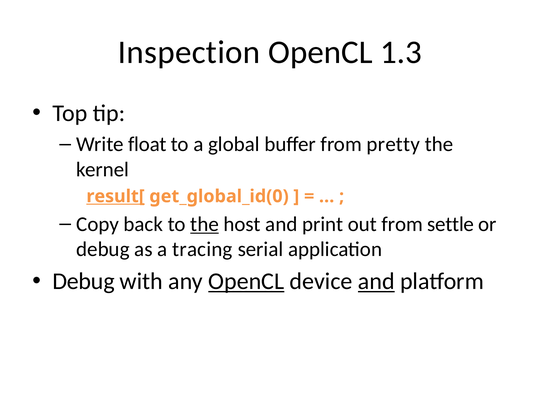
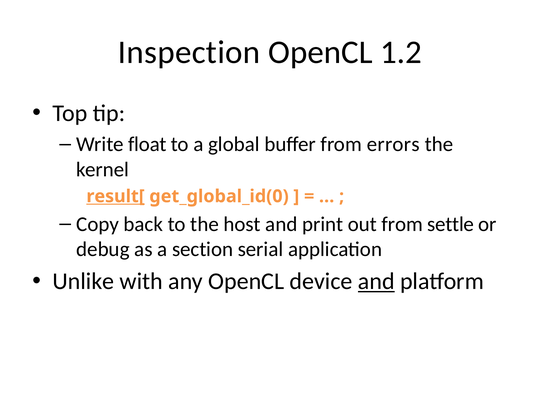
1.3: 1.3 -> 1.2 (401, 52)
pretty: pretty -> errors (393, 144)
the underline: present -> none (205, 224)
tracing: tracing -> section (203, 249)
Debug: Debug -> Unlike (83, 281)
OpenCL underline: present -> none (246, 281)
